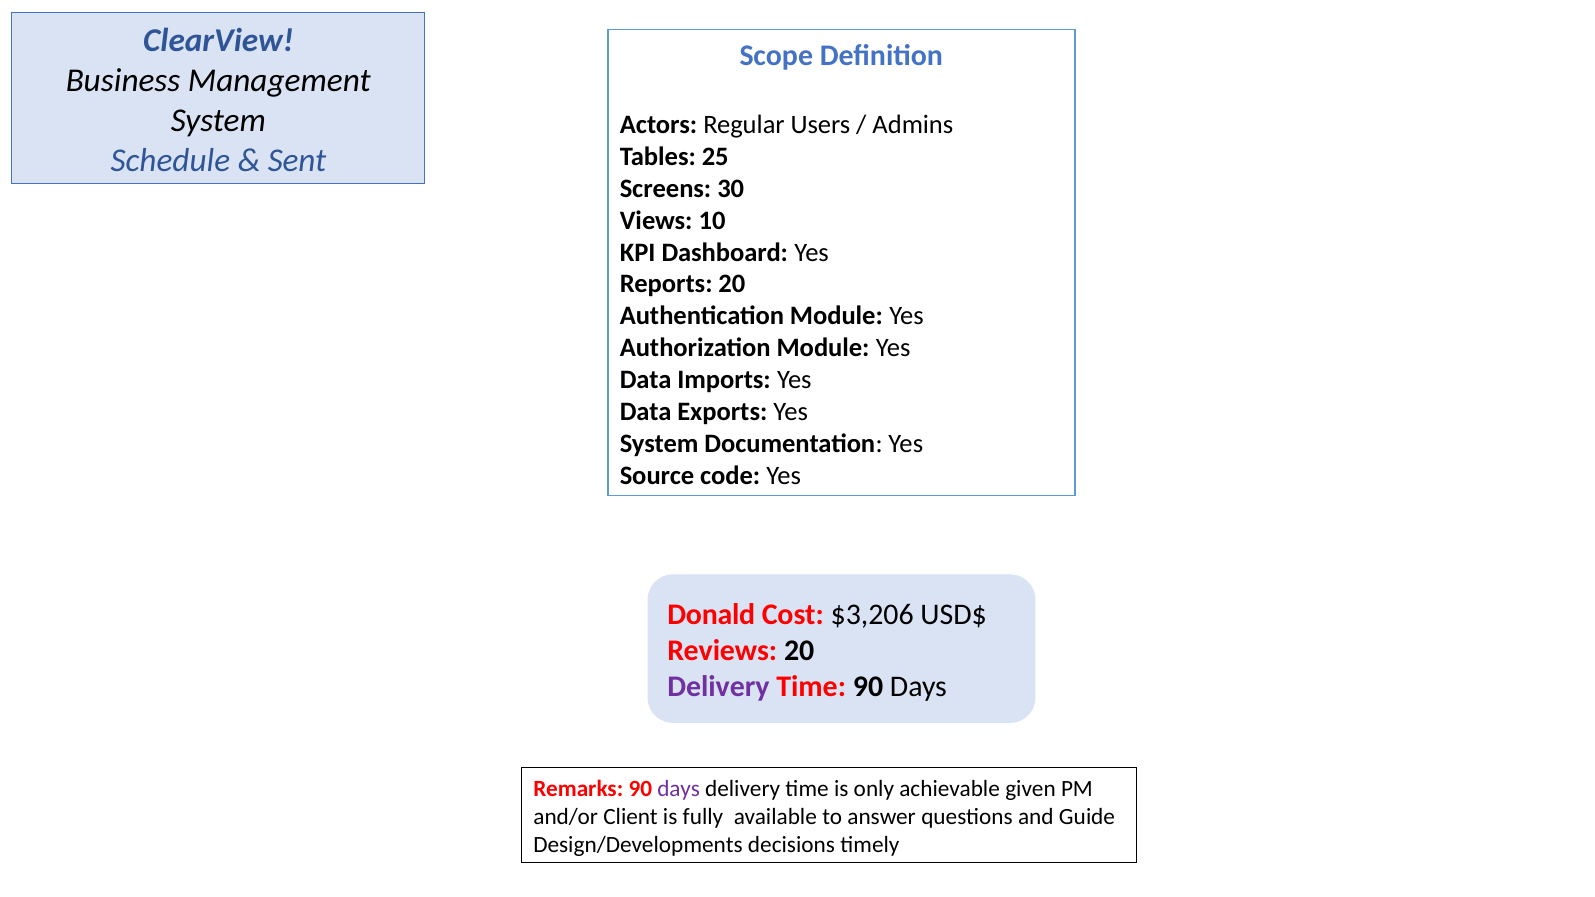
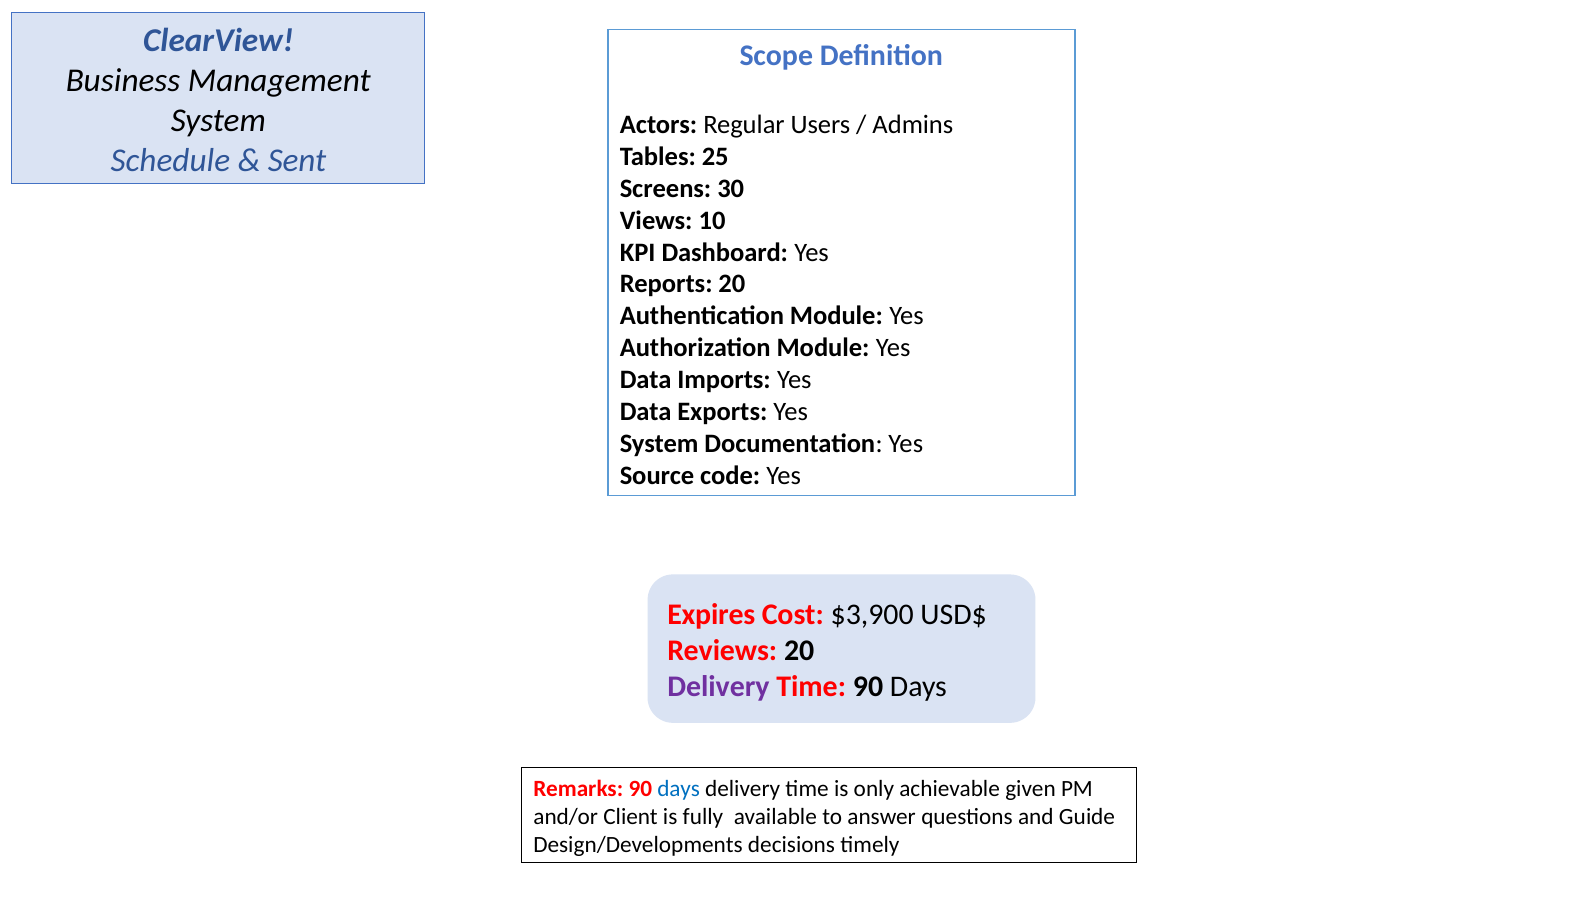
Donald: Donald -> Expires (711, 615)
$3,206: $3,206 -> $3,900 (872, 615)
days colour: purple -> blue (679, 789)
